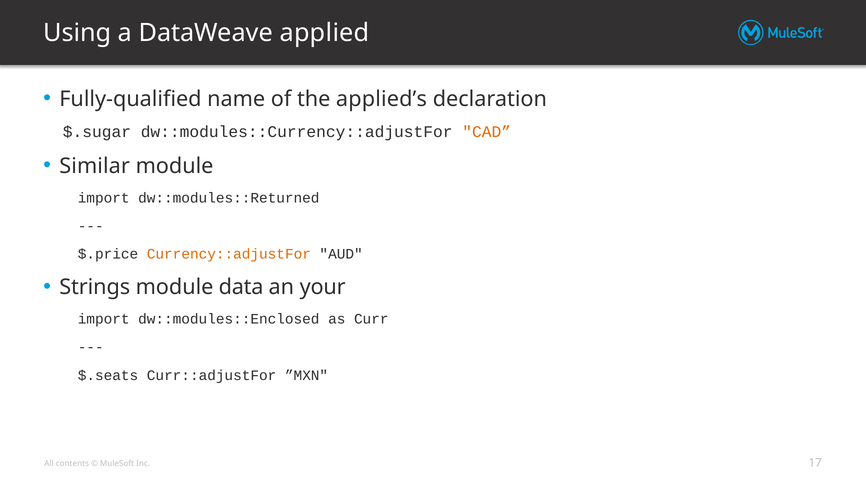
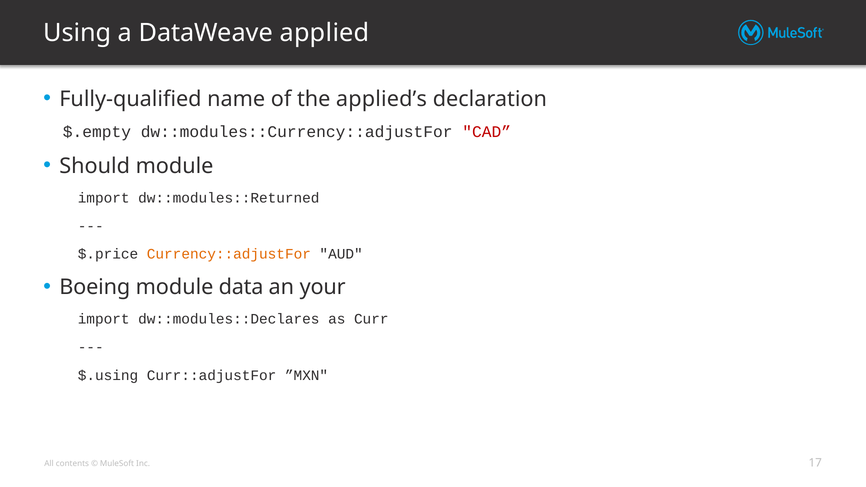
$.sugar: $.sugar -> $.empty (97, 132)
CAD colour: orange -> red (487, 132)
Similar: Similar -> Should (95, 166)
Strings: Strings -> Boeing (95, 287)
dw::modules::Enclosed: dw::modules::Enclosed -> dw::modules::Declares (229, 319)
$.seats: $.seats -> $.using (108, 376)
